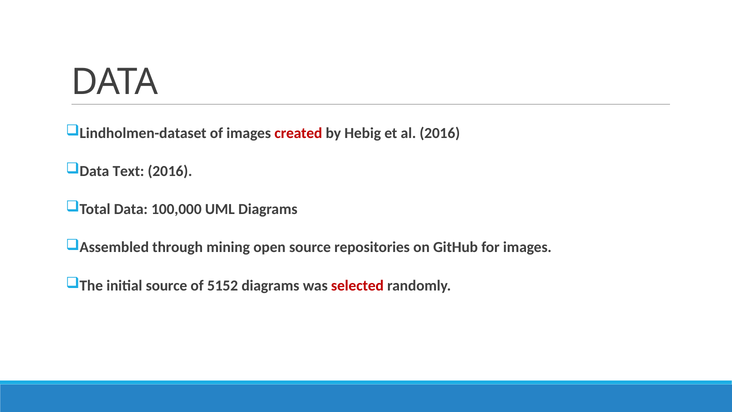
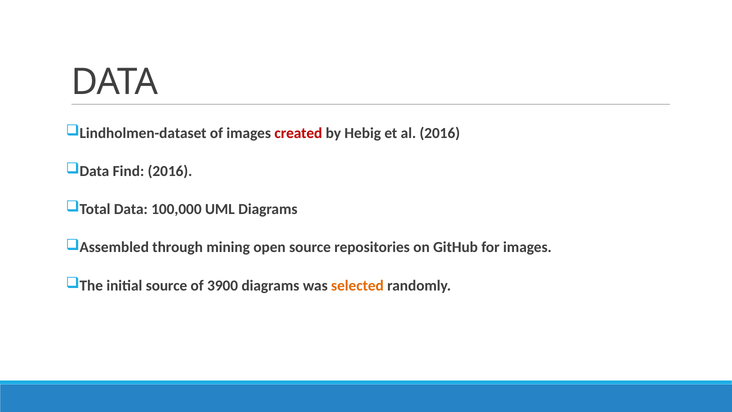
Text: Text -> Find (128, 171)
5152: 5152 -> 3900 (223, 285)
selected colour: red -> orange (357, 285)
